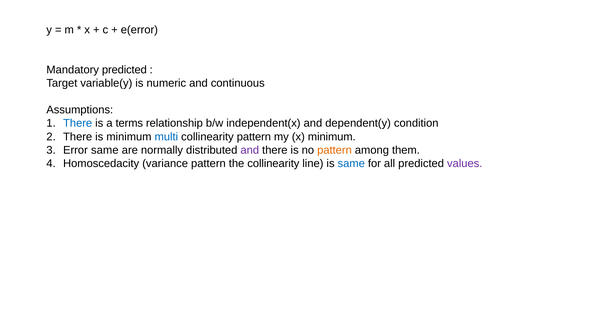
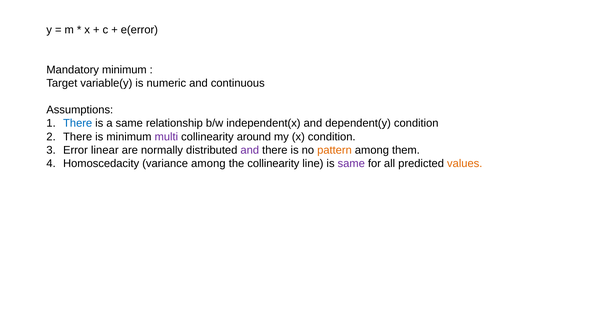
Mandatory predicted: predicted -> minimum (124, 70)
a terms: terms -> same (129, 123)
multi colour: blue -> purple (166, 137)
collinearity pattern: pattern -> around (254, 137)
x minimum: minimum -> condition (332, 137)
Error same: same -> linear (105, 150)
variance pattern: pattern -> among (208, 163)
same colour: blue -> purple (351, 163)
values colour: purple -> orange (465, 163)
